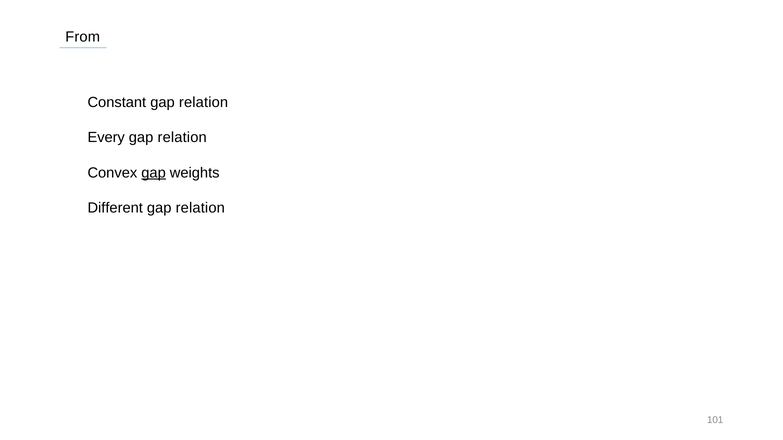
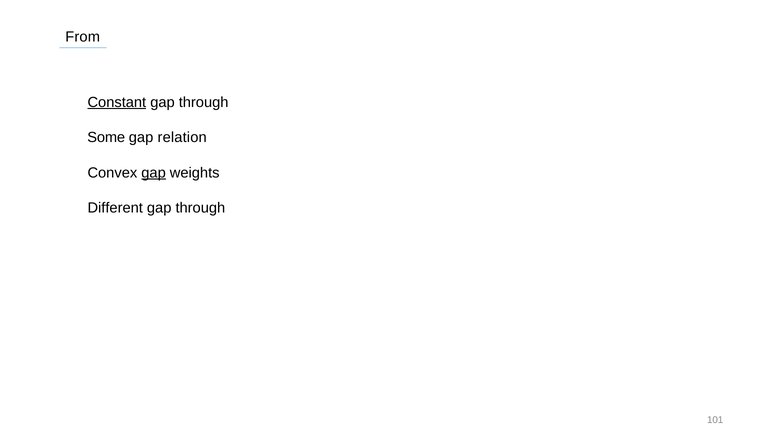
Constant underline: none -> present (117, 102)
relation: relation -> through (204, 102)
Every: Every -> Some (106, 138)
relation: relation -> through (200, 208)
